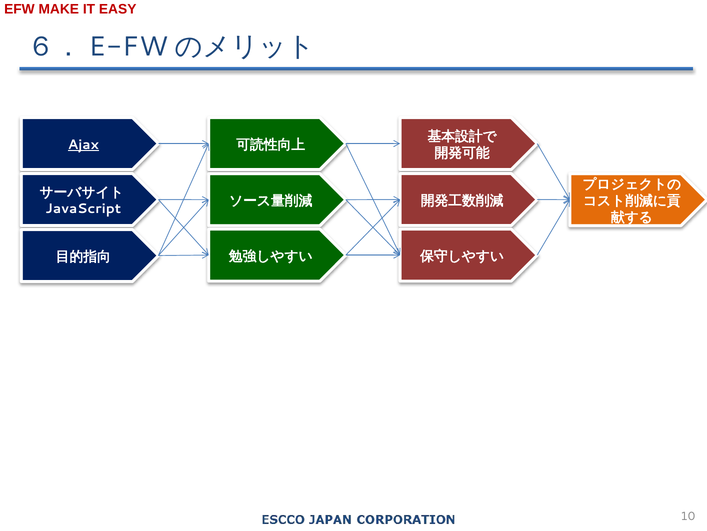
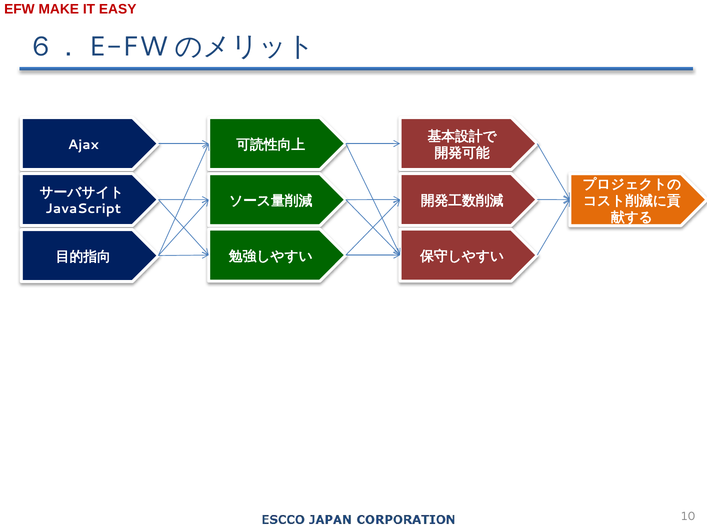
Ajax underline: present -> none (83, 144)
